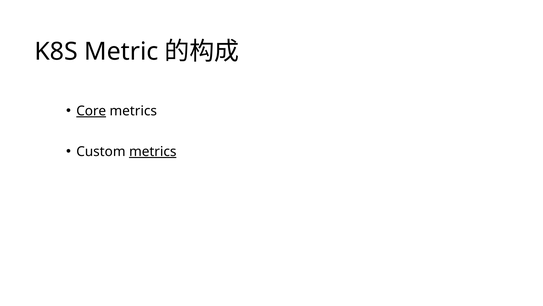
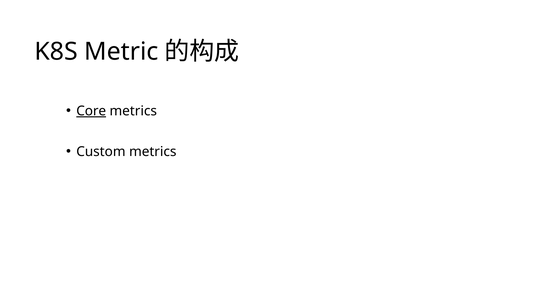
metrics underline: present -> none (153, 151)
